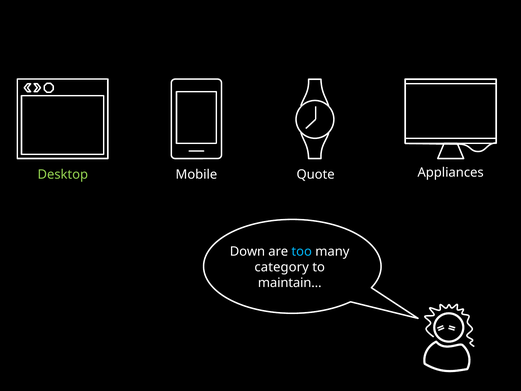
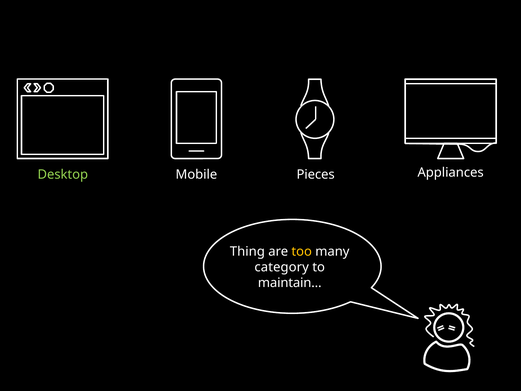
Quote: Quote -> Pieces (316, 174)
Down: Down -> Thing (247, 251)
too colour: light blue -> yellow (302, 251)
